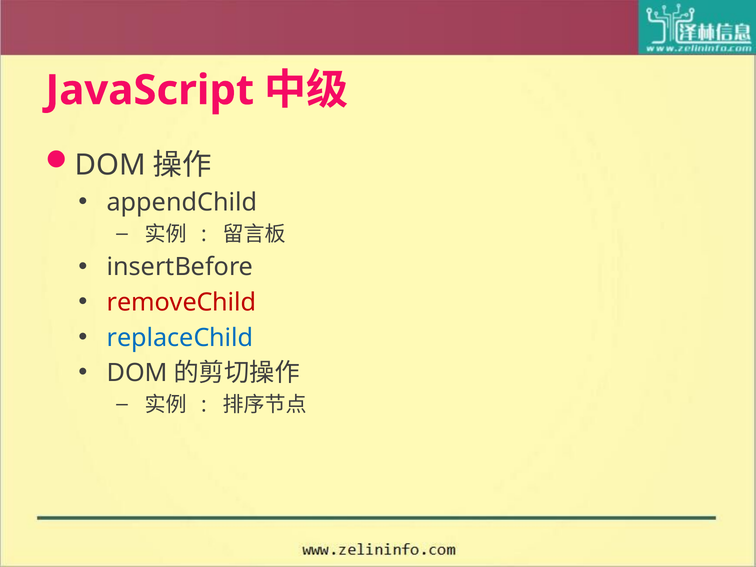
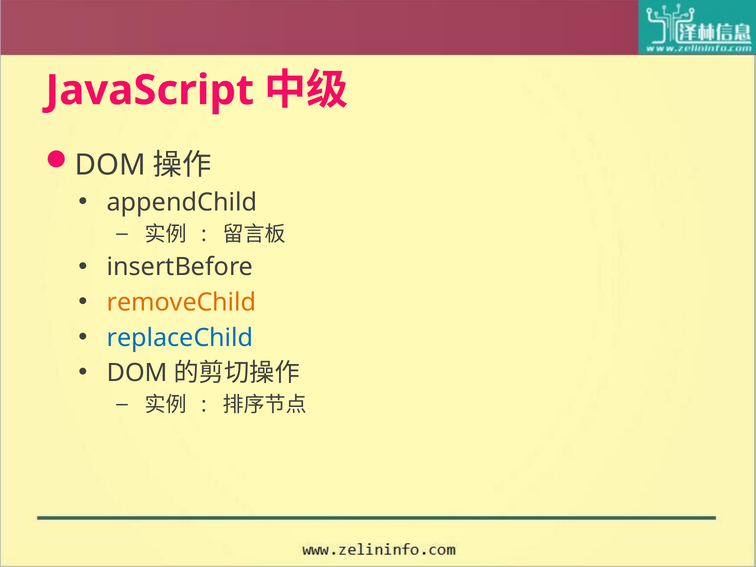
removeChild colour: red -> orange (182, 302)
